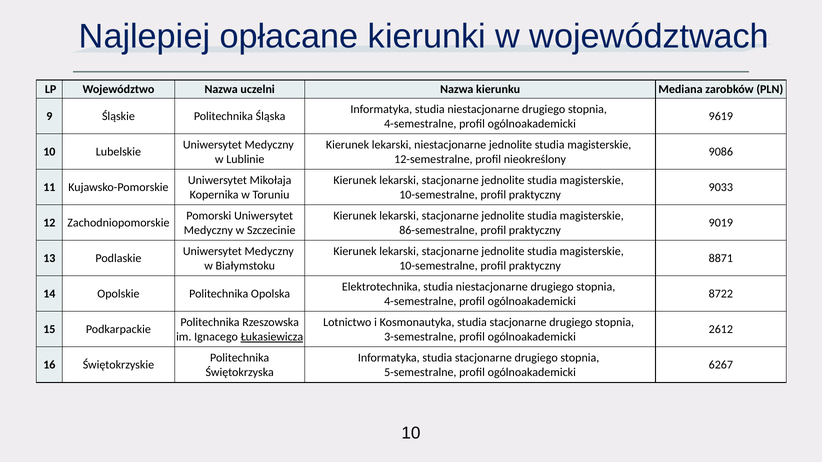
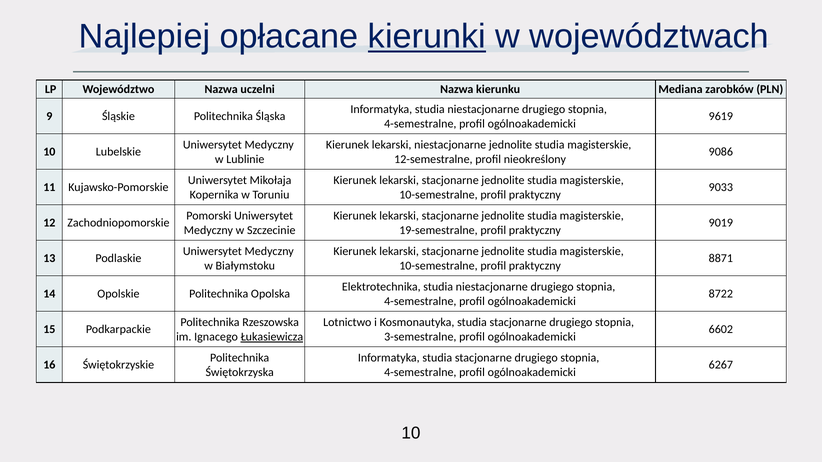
kierunki underline: none -> present (427, 37)
86-semestralne: 86-semestralne -> 19-semestralne (438, 230)
2612: 2612 -> 6602 (721, 330)
5-semestralne: 5-semestralne -> 4-semestralne (420, 373)
